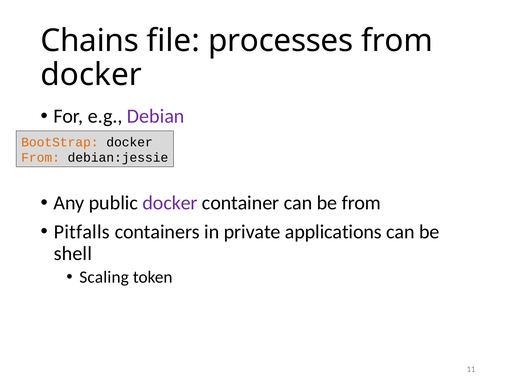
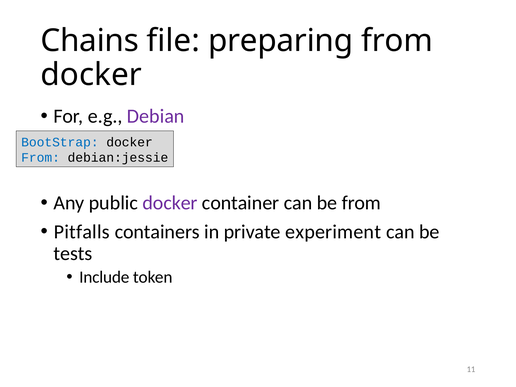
processes: processes -> preparing (281, 41)
BootStrap colour: orange -> blue (60, 142)
From colour: orange -> blue (41, 158)
applications: applications -> experiment (333, 232)
shell: shell -> tests (73, 253)
Scaling: Scaling -> Include (104, 277)
